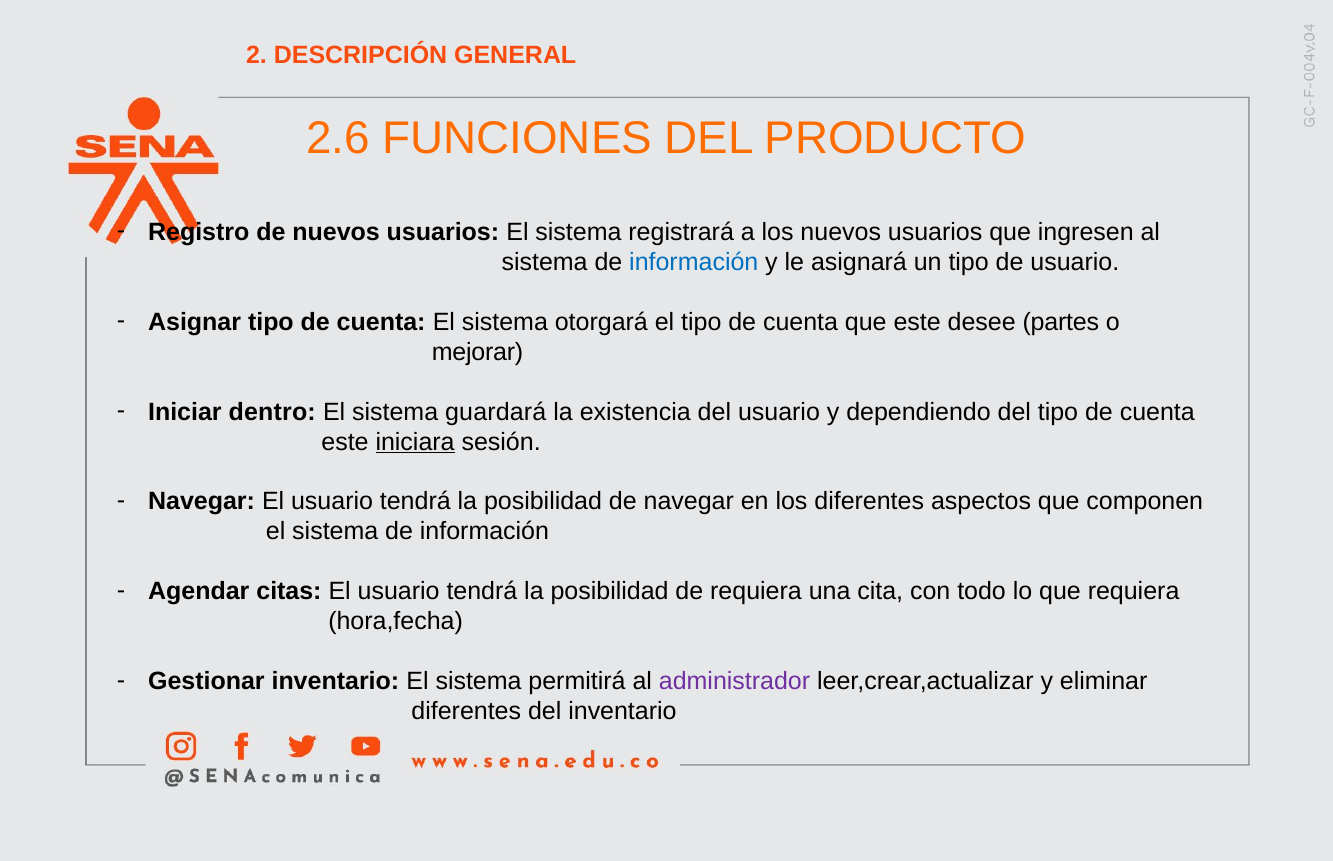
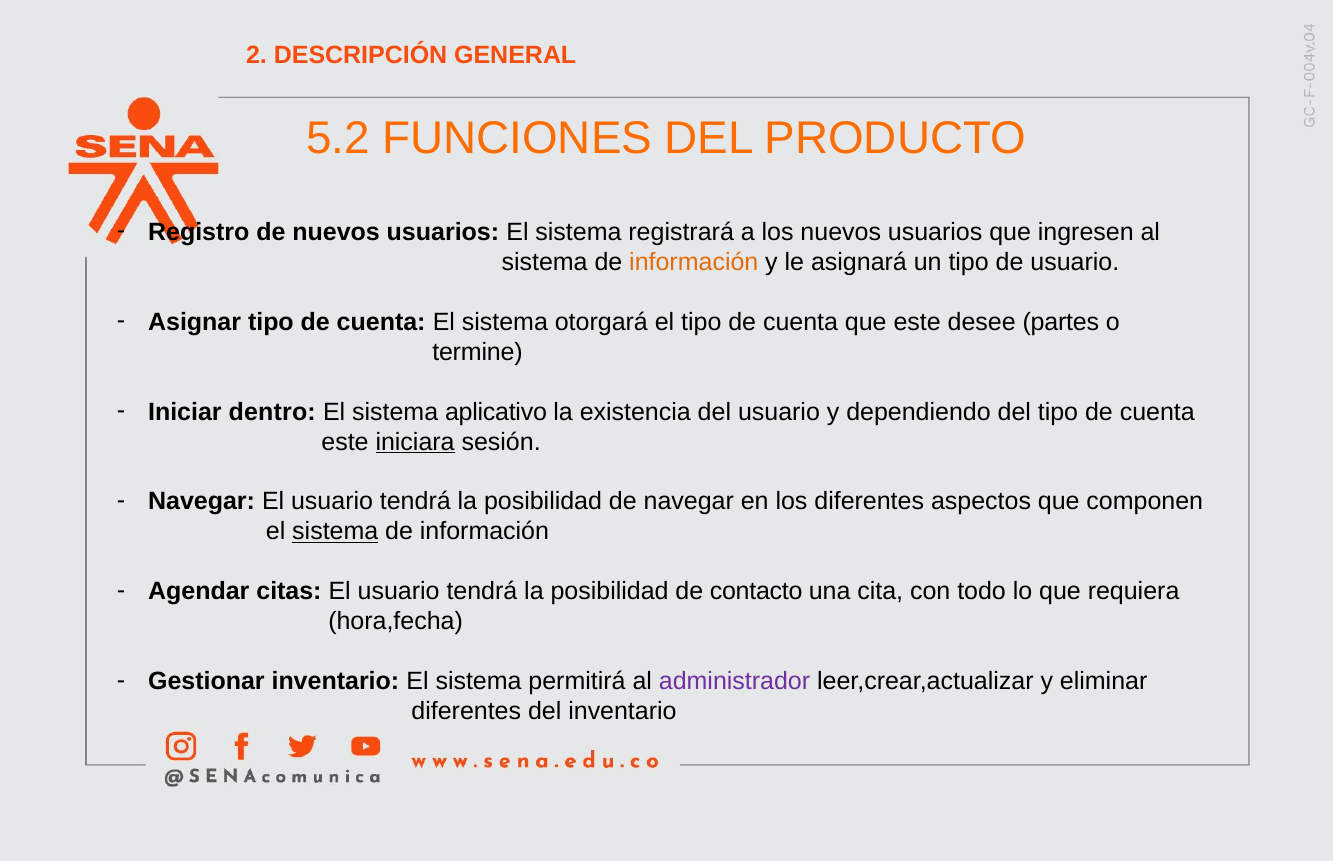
2.6: 2.6 -> 5.2 (338, 138)
información colour: blue -> orange (694, 262)
mejorar: mejorar -> termine (477, 352)
guardará: guardará -> aplicativo (496, 412)
sistema underline: none -> present (335, 532)
de requiera: requiera -> contacto (756, 592)
